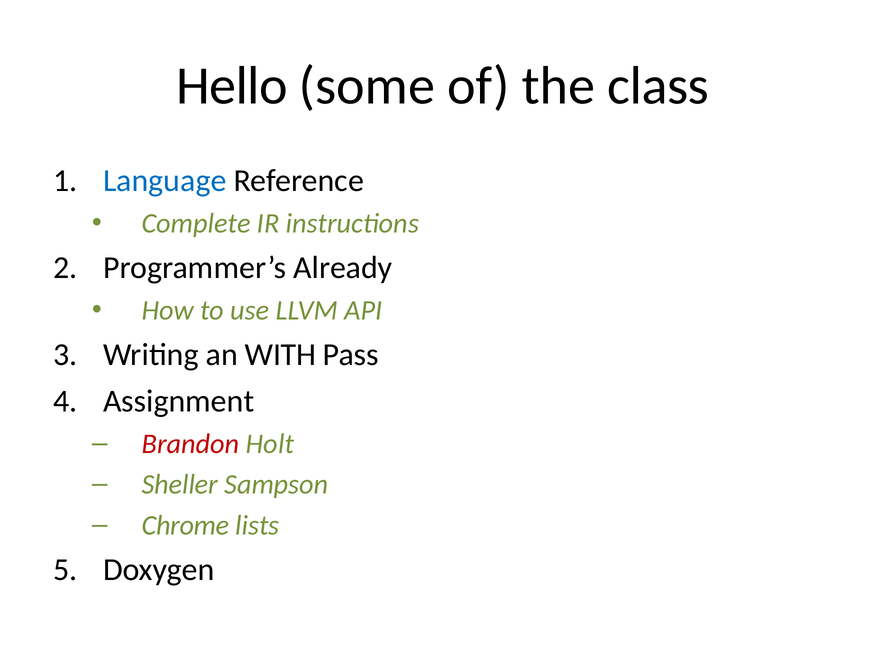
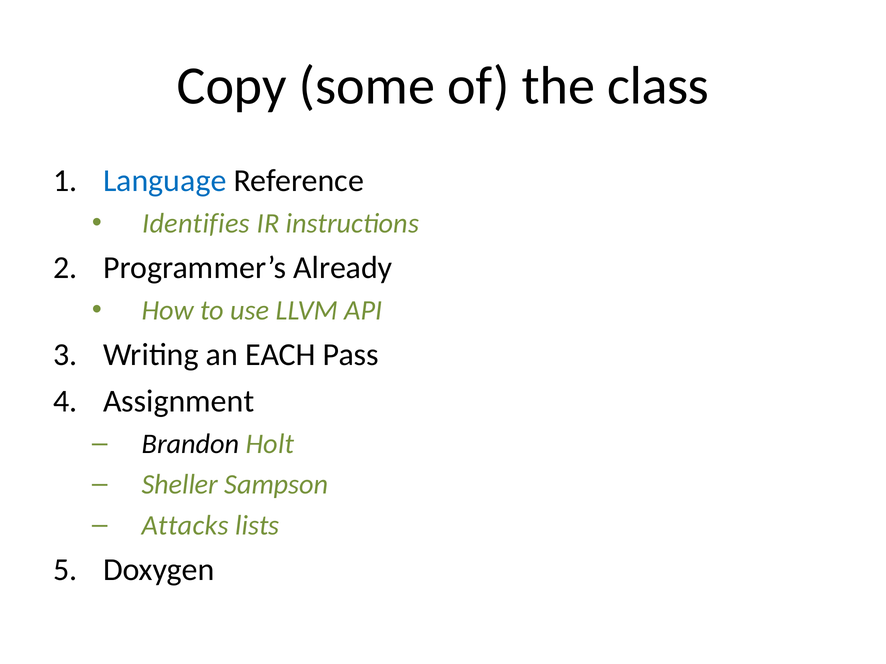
Hello: Hello -> Copy (232, 86)
Complete: Complete -> Identifies (196, 224)
WITH: WITH -> EACH (280, 355)
Brandon colour: red -> black (191, 444)
Chrome: Chrome -> Attacks (185, 526)
